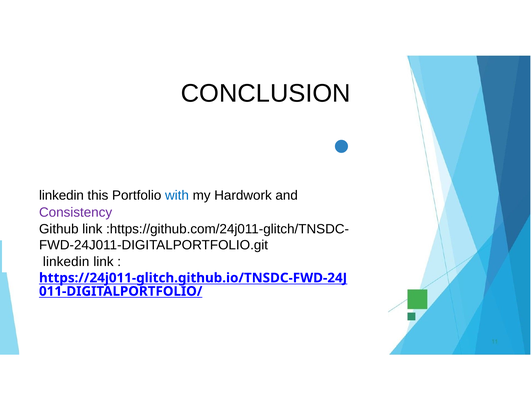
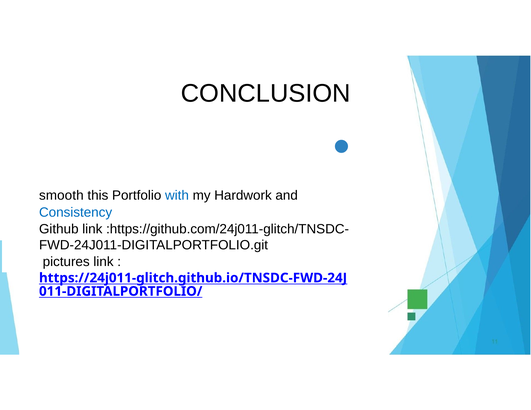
linkedin: linkedin -> smooth (61, 196)
Consistency colour: purple -> blue (76, 212)
linkedin: linkedin -> pictures (66, 262)
